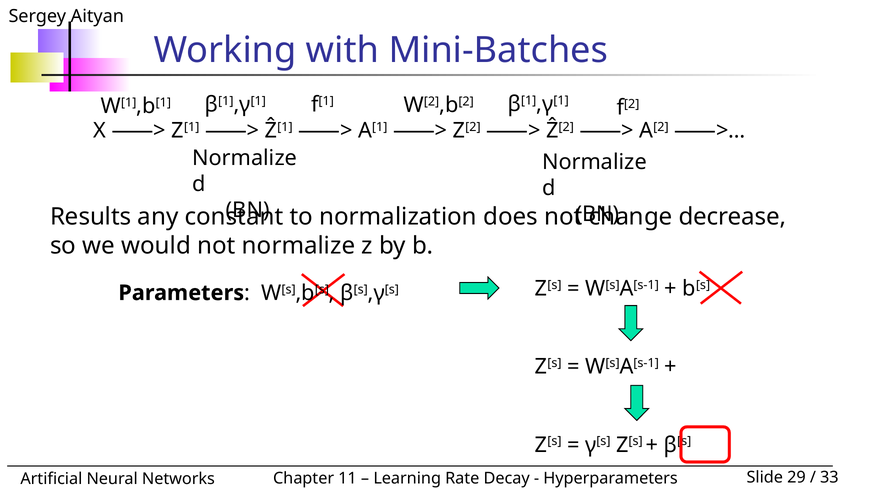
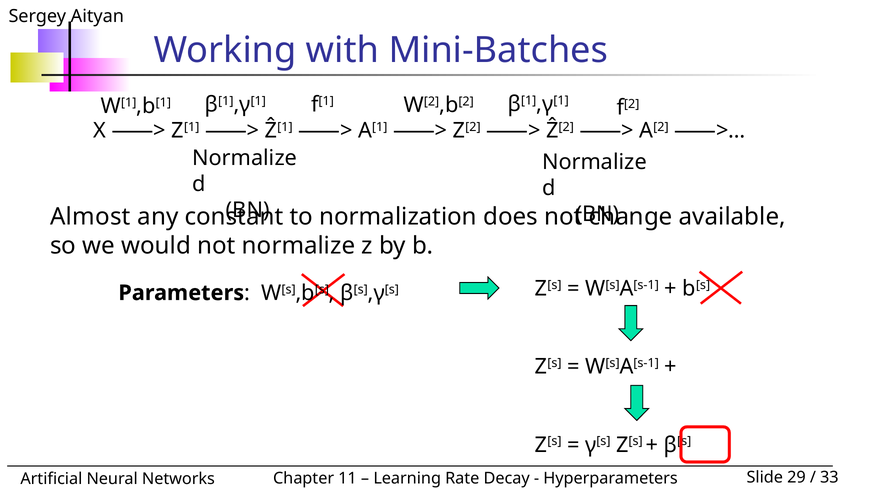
Results: Results -> Almost (90, 217)
decrease: decrease -> available (732, 217)
